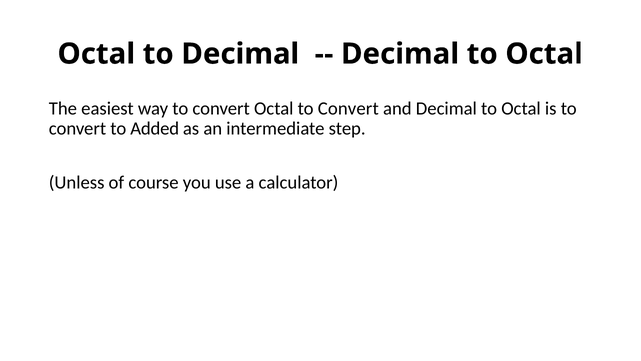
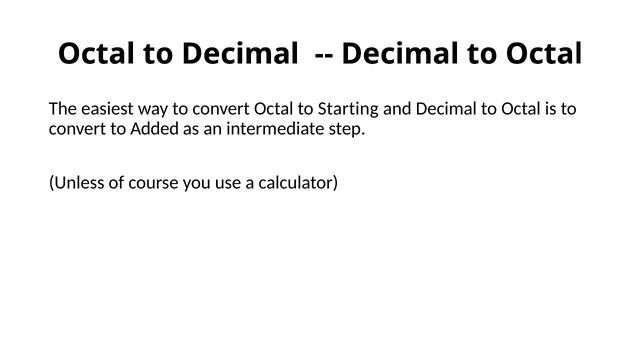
Octal to Convert: Convert -> Starting (348, 108)
